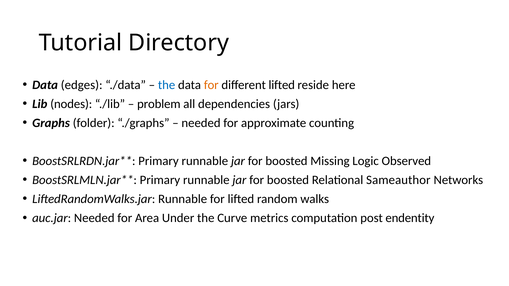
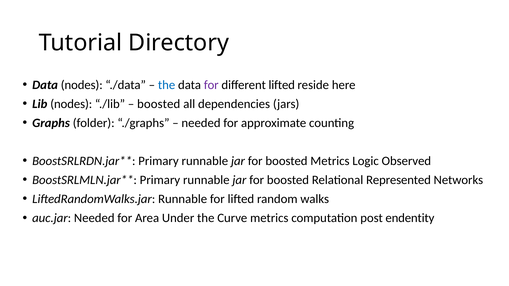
Data edges: edges -> nodes (82, 85)
for colour: orange -> purple (211, 85)
problem: problem -> boosted (159, 104)
boosted Missing: Missing -> Metrics (330, 161)
Sameauthor: Sameauthor -> Represented (398, 180)
